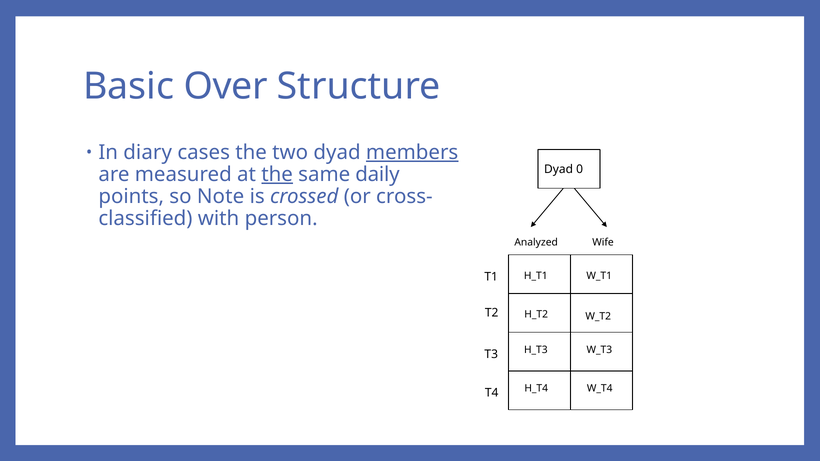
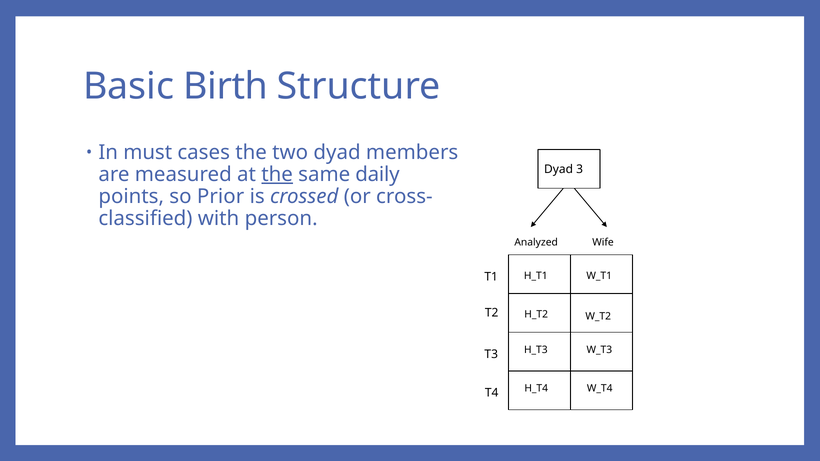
Over: Over -> Birth (226, 86)
diary: diary -> must (148, 152)
members underline: present -> none (412, 152)
0: 0 -> 3 (580, 169)
Note: Note -> Prior (221, 197)
